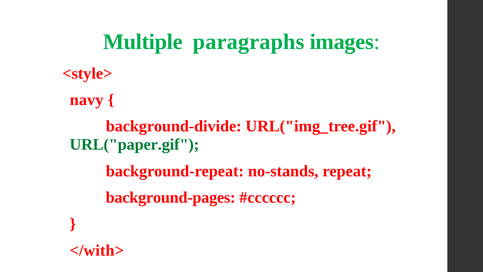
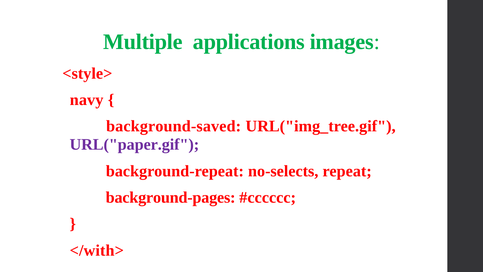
paragraphs: paragraphs -> applications (249, 42)
background-divide: background-divide -> background-saved (174, 126)
URL("paper.gif colour: green -> purple (134, 144)
no-stands: no-stands -> no-selects (283, 171)
